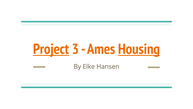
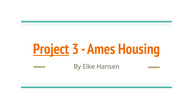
Housing underline: present -> none (139, 49)
